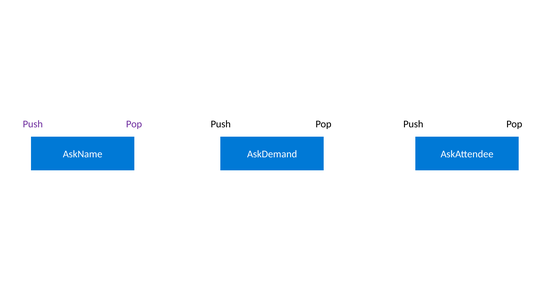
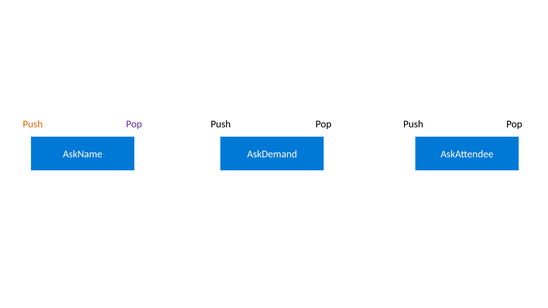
Push colour: purple -> orange (33, 124)
